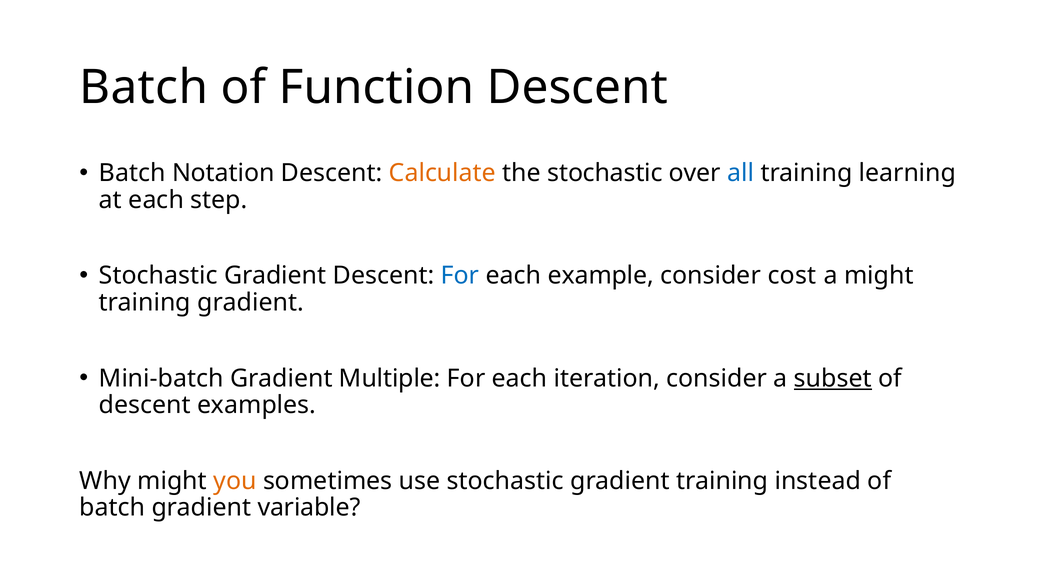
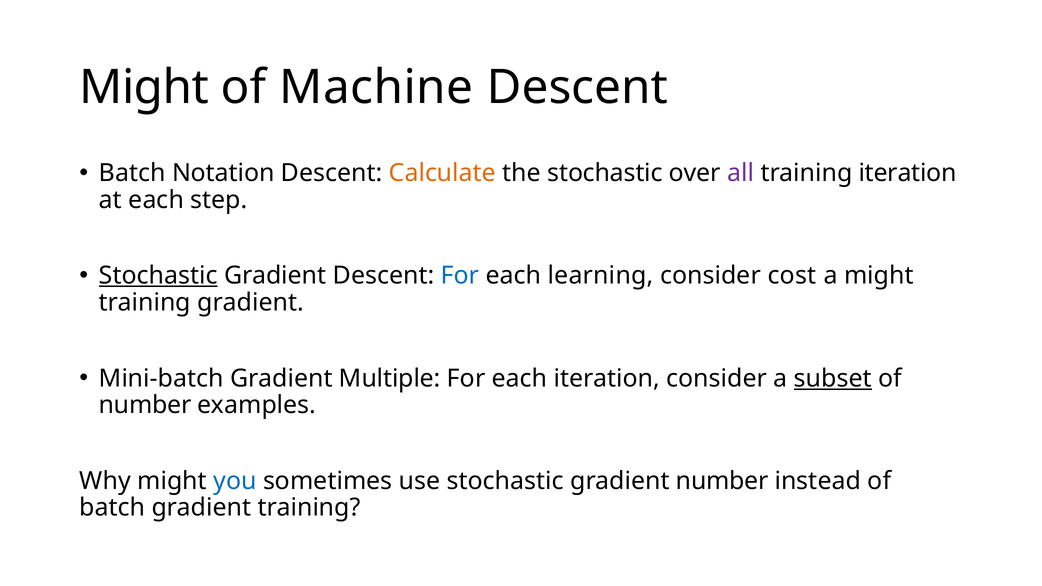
Batch: Batch -> Might (144, 88)
Function: Function -> Machine (376, 88)
all colour: blue -> purple (741, 173)
training learning: learning -> iteration (908, 173)
Stochastic underline: none -> present (158, 276)
example: example -> learning (601, 276)
descent: descent -> number (145, 405)
you colour: orange -> blue (235, 481)
gradient training: training -> number (722, 481)
gradient variable: variable -> training (309, 508)
